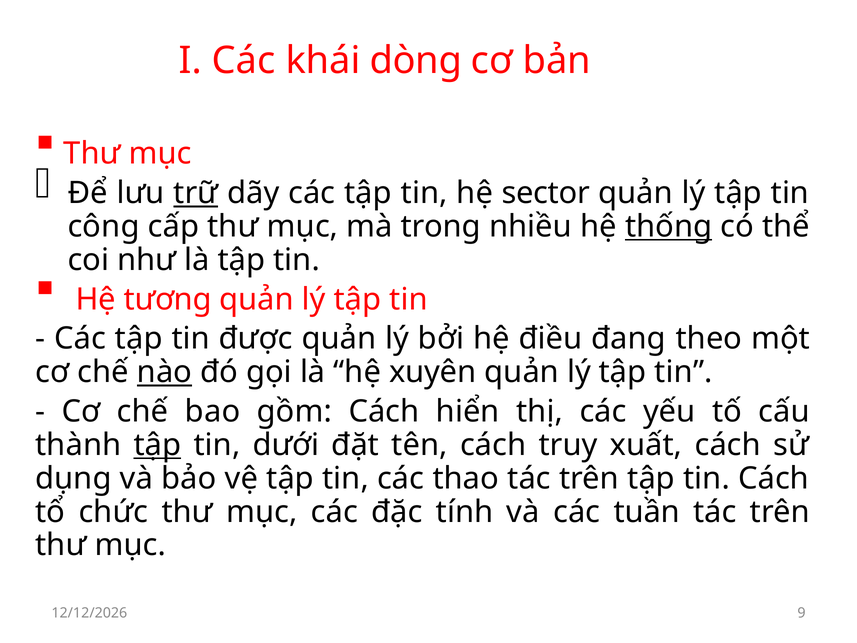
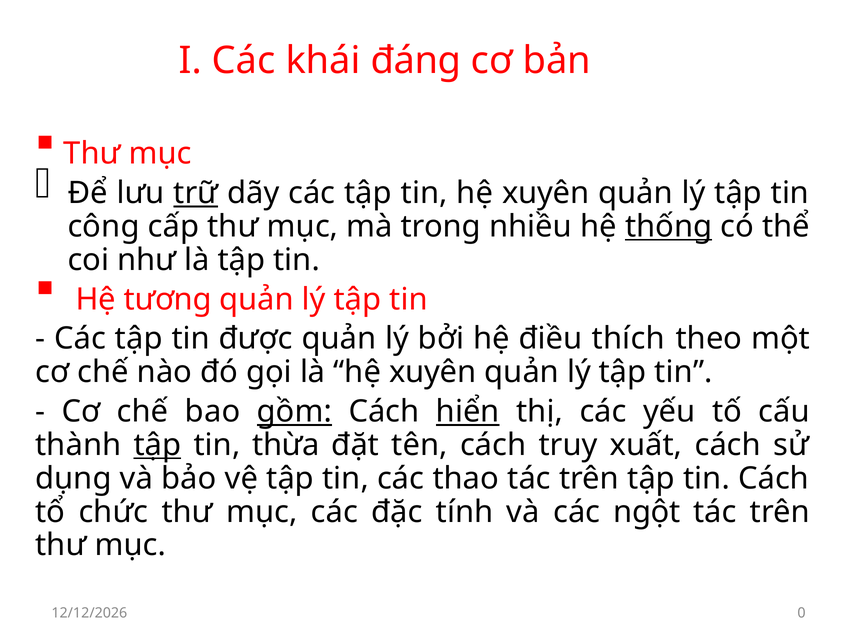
dòng: dòng -> đáng (416, 61)
tin hệ sector: sector -> xuyên (546, 193)
đang: đang -> thích (628, 339)
nào underline: present -> none (164, 372)
gồm underline: none -> present (294, 411)
hiển underline: none -> present (468, 411)
dưới: dưới -> thừa (286, 445)
tuần: tuần -> ngột (647, 512)
9: 9 -> 0 (802, 613)
